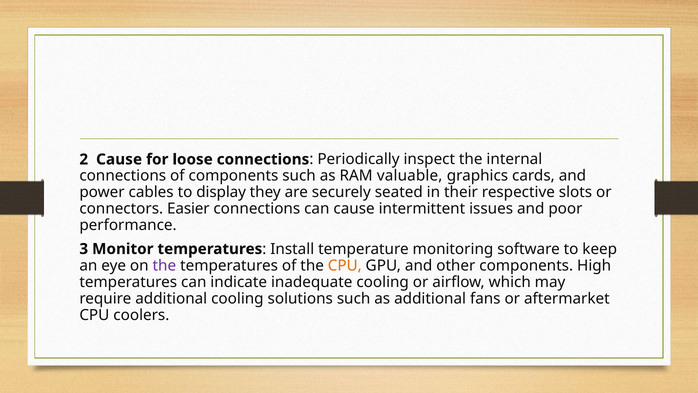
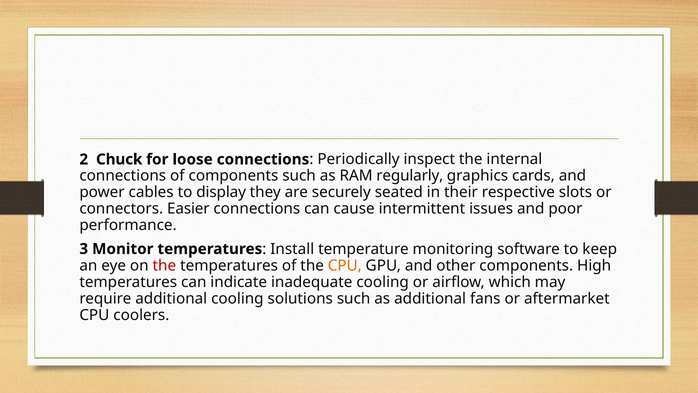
2 Cause: Cause -> Chuck (119, 159)
valuable: valuable -> regularly (410, 176)
the colour: purple -> red (164, 265)
